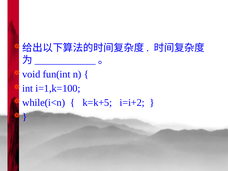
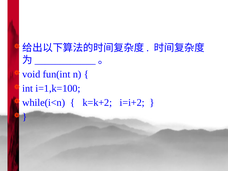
k=k+5: k=k+5 -> k=k+2 (97, 103)
